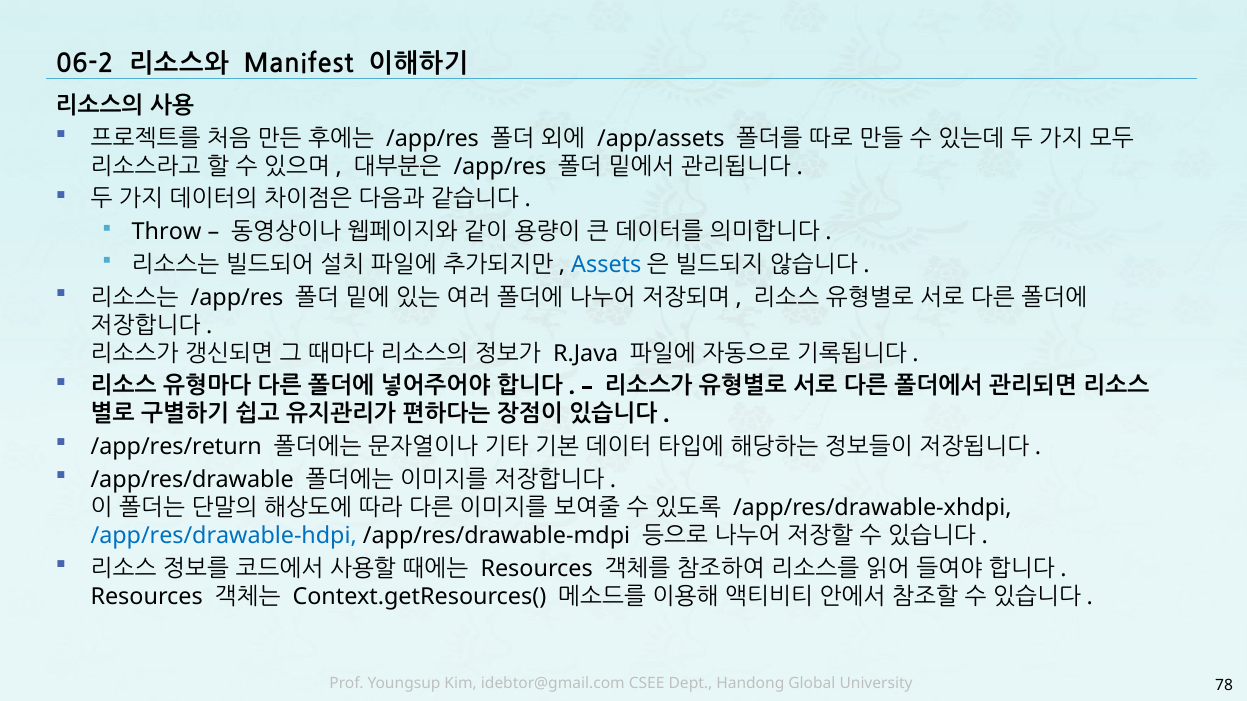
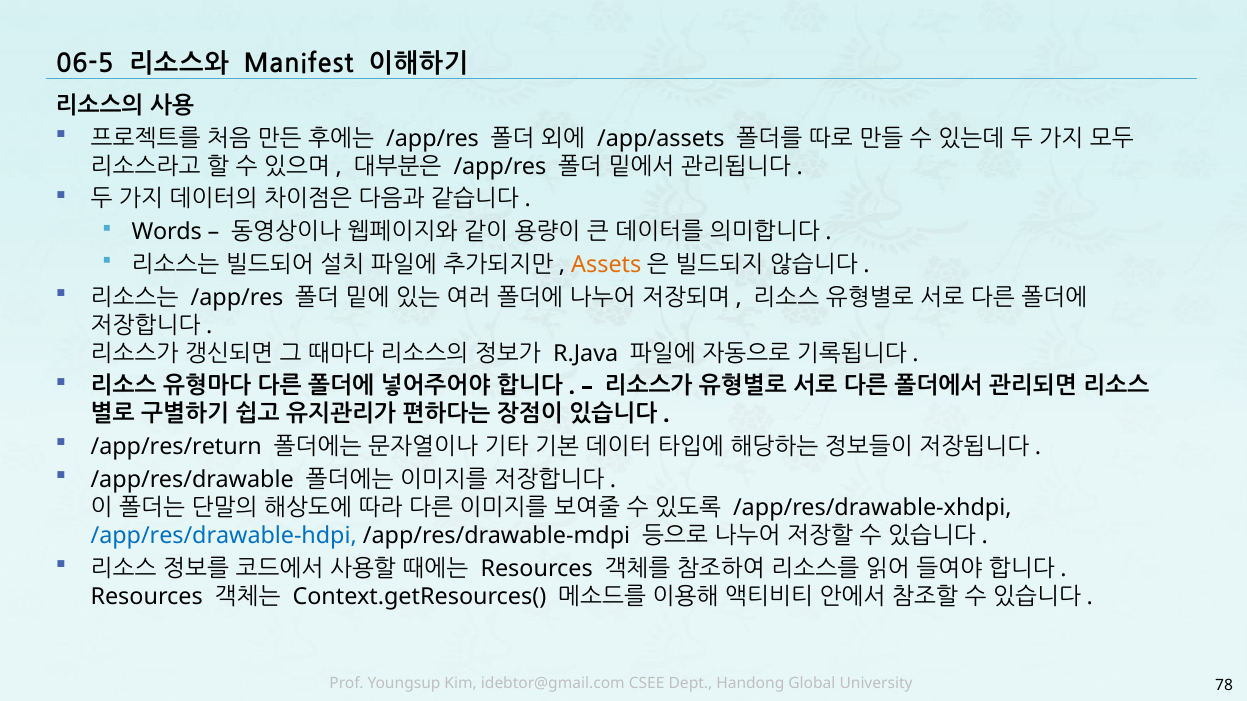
06-2: 06-2 -> 06-5 (85, 64)
Throw: Throw -> Words (167, 232)
Assets colour: blue -> orange (606, 265)
